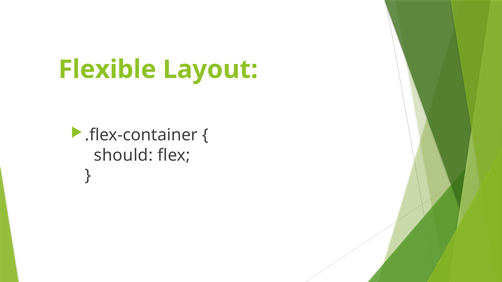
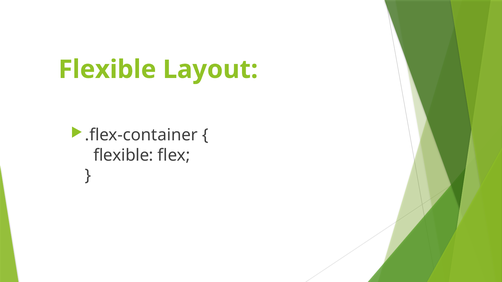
should: should -> flexible (124, 155)
